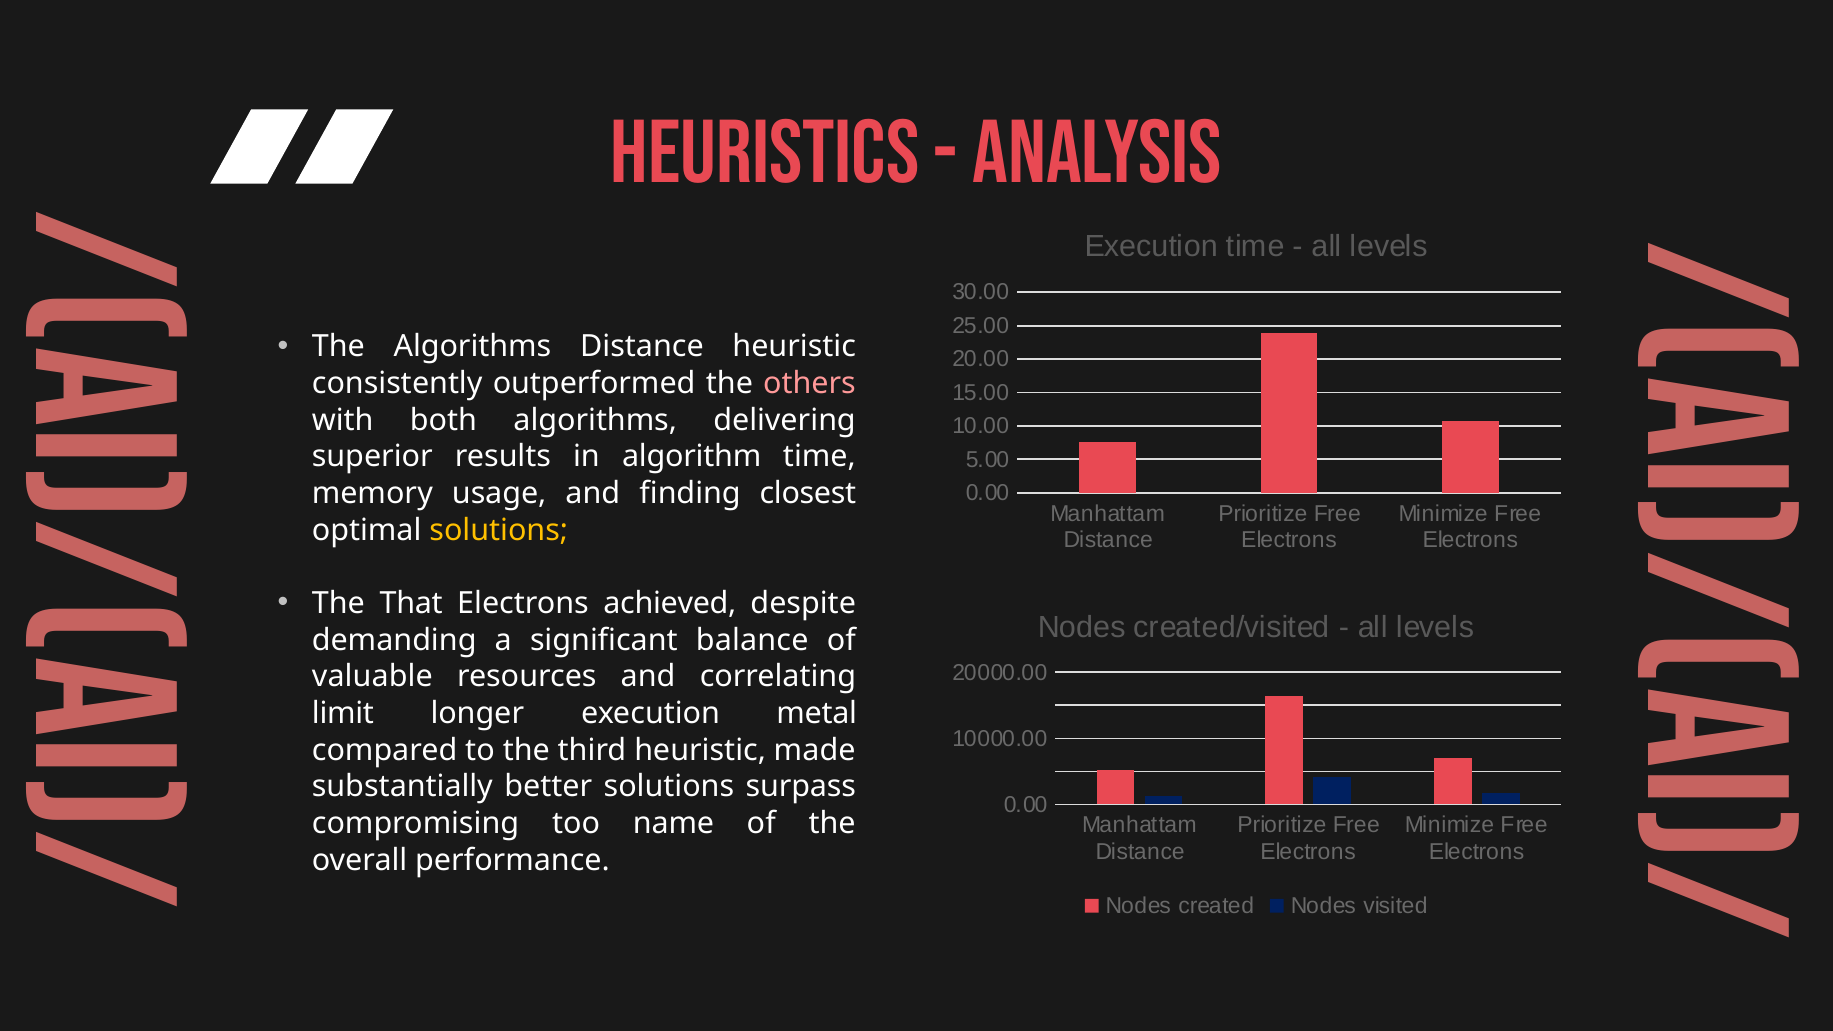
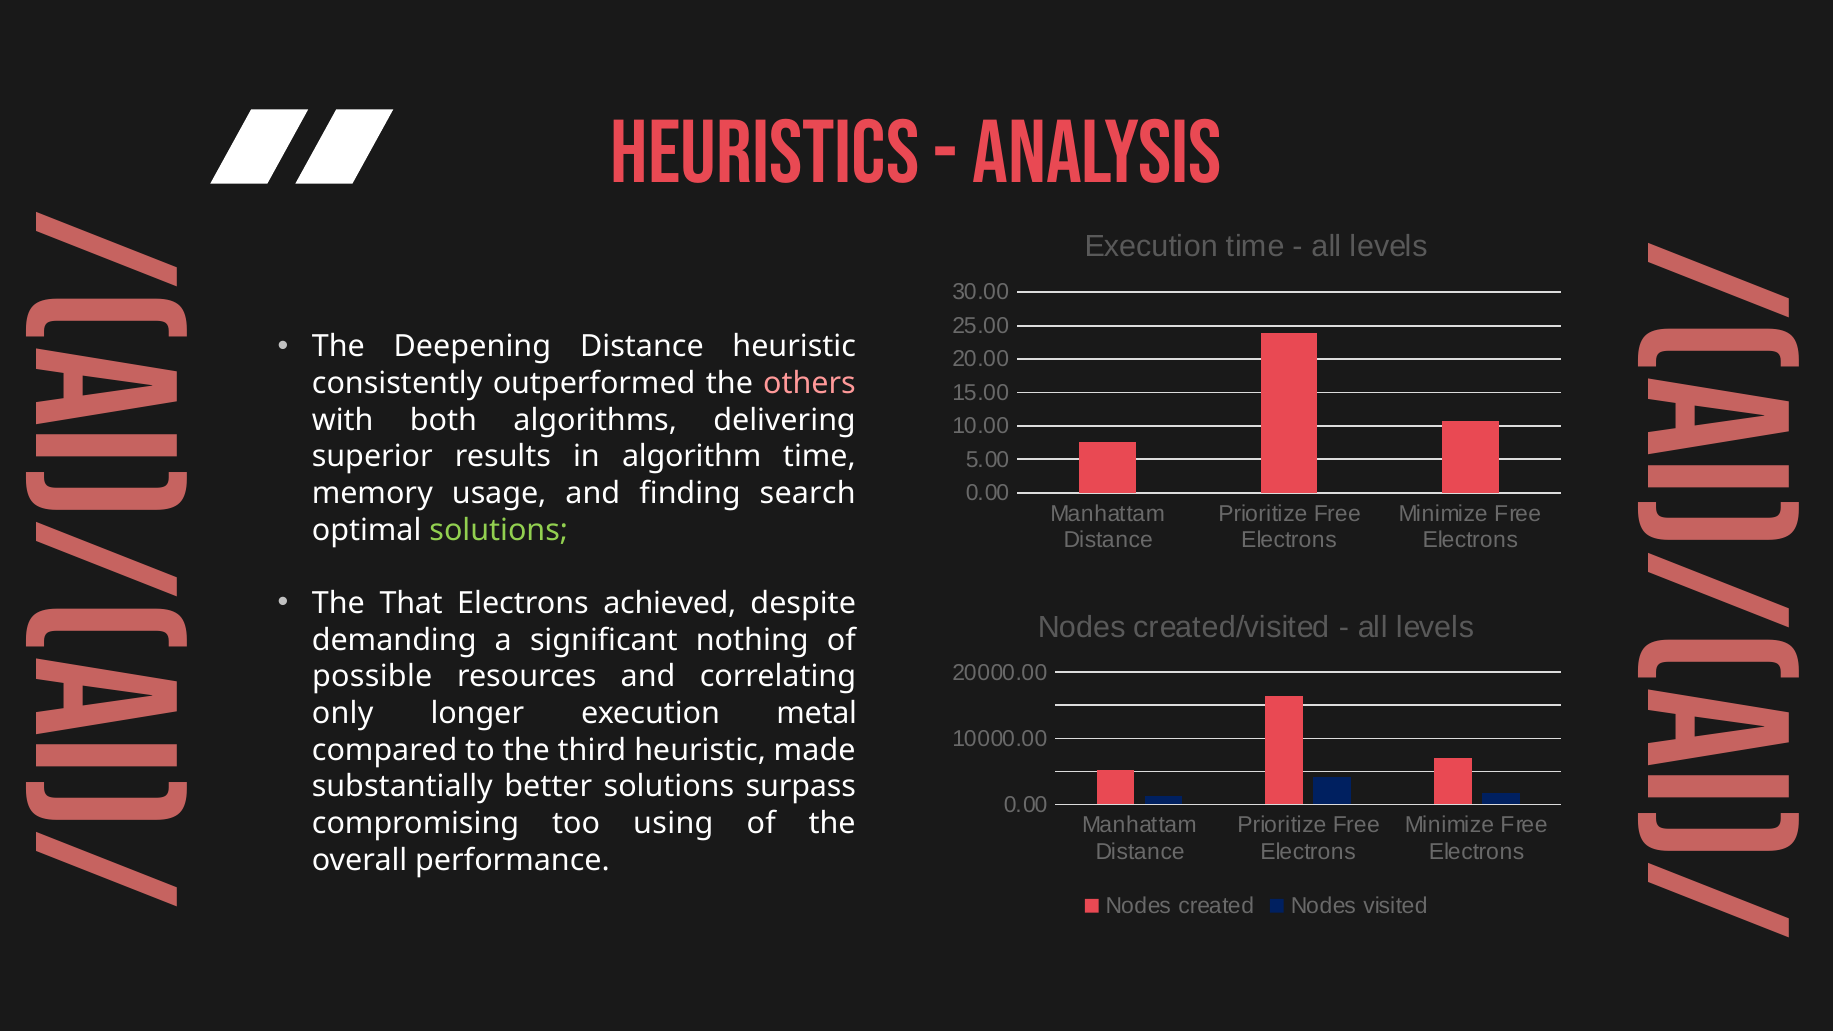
The Algorithms: Algorithms -> Deepening (472, 347)
closest: closest -> search (808, 494)
solutions colour: yellow -> light green (499, 530)
balance: balance -> nothing (752, 640)
valuable: valuable -> possible (372, 677)
limit: limit -> only (343, 714)
name: name -> using (673, 824)
